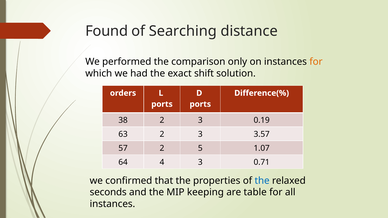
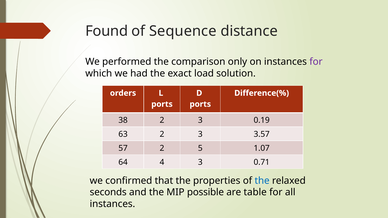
Searching: Searching -> Sequence (183, 31)
for colour: orange -> purple (316, 62)
shift: shift -> load (204, 73)
keeping: keeping -> possible (205, 192)
